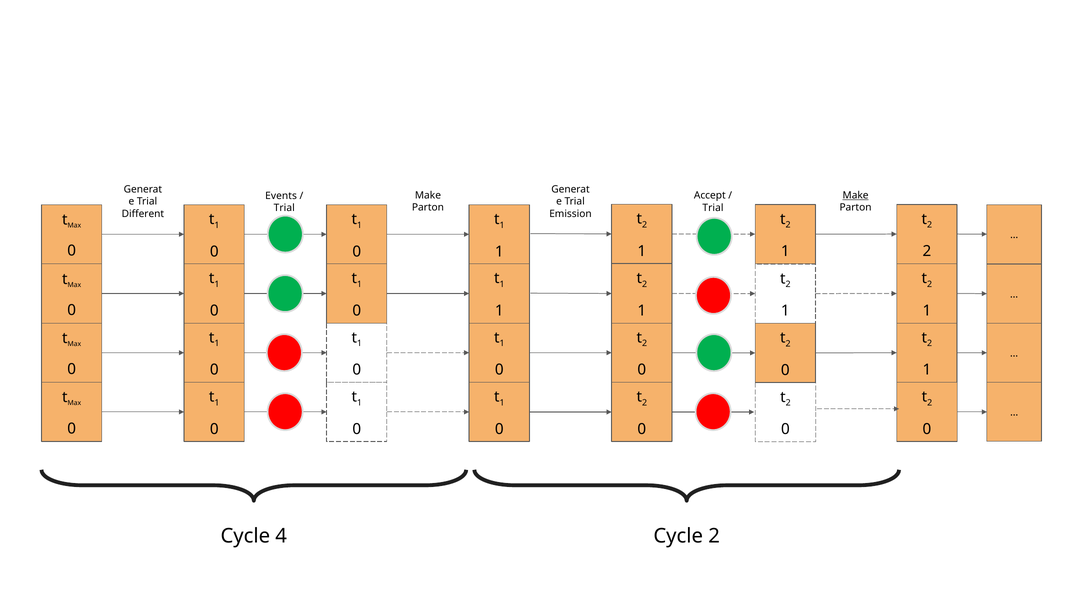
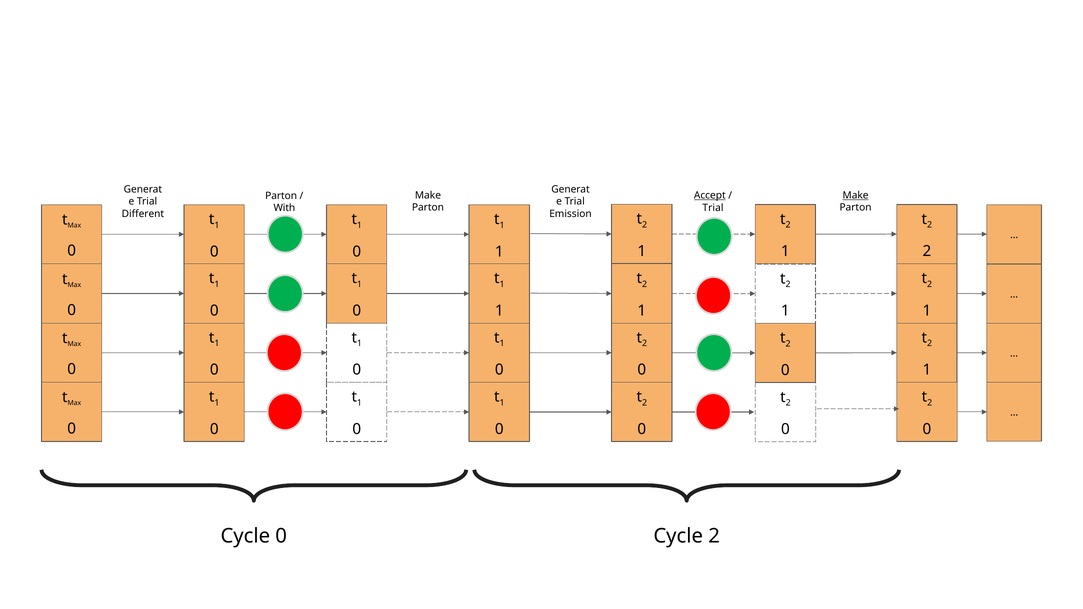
Accept underline: none -> present (710, 196)
Events: Events -> Parton (281, 196)
Trial: Trial -> With (284, 208)
Cycle 4: 4 -> 0 (281, 536)
